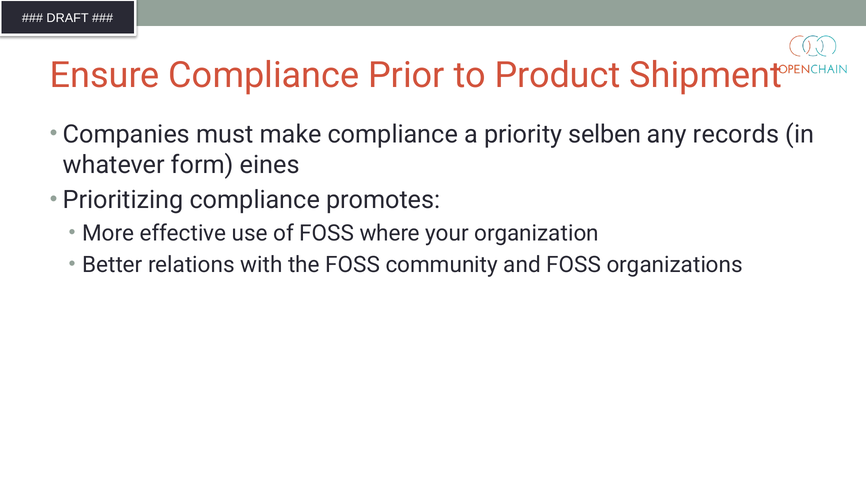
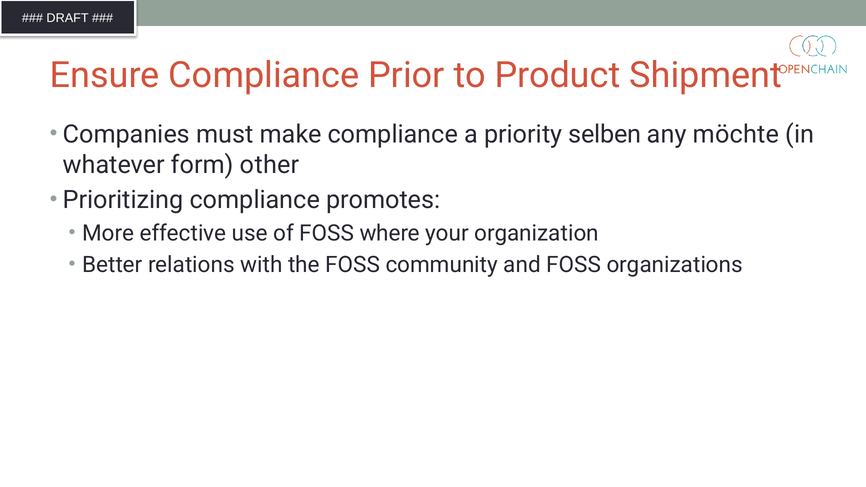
records: records -> möchte (736, 134)
eines: eines -> other (270, 165)
